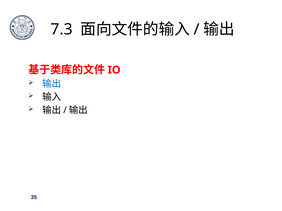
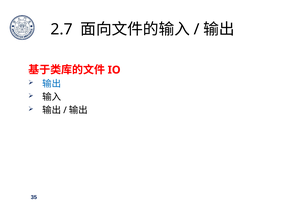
7.3: 7.3 -> 2.7 (62, 29)
